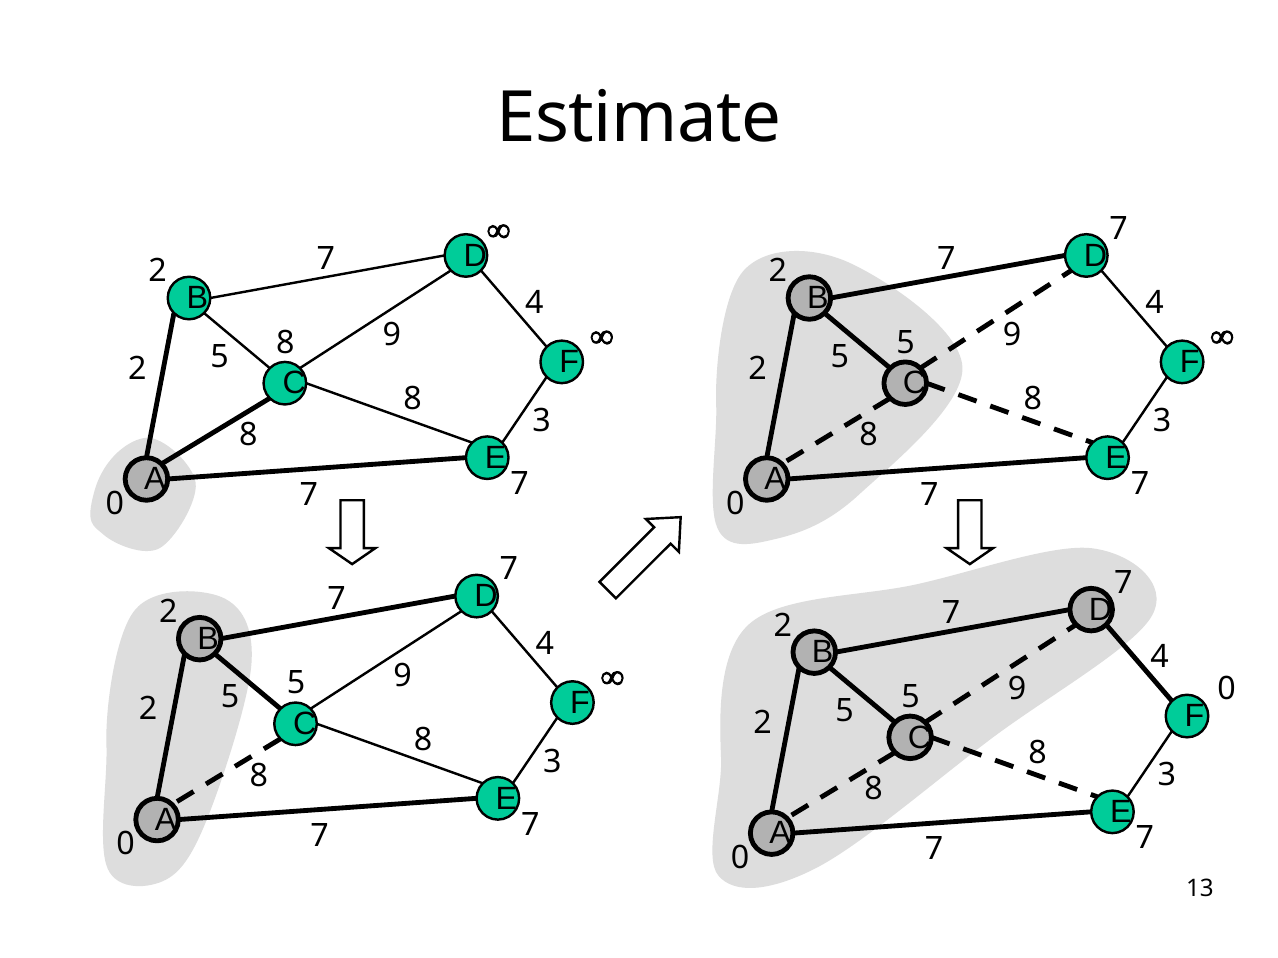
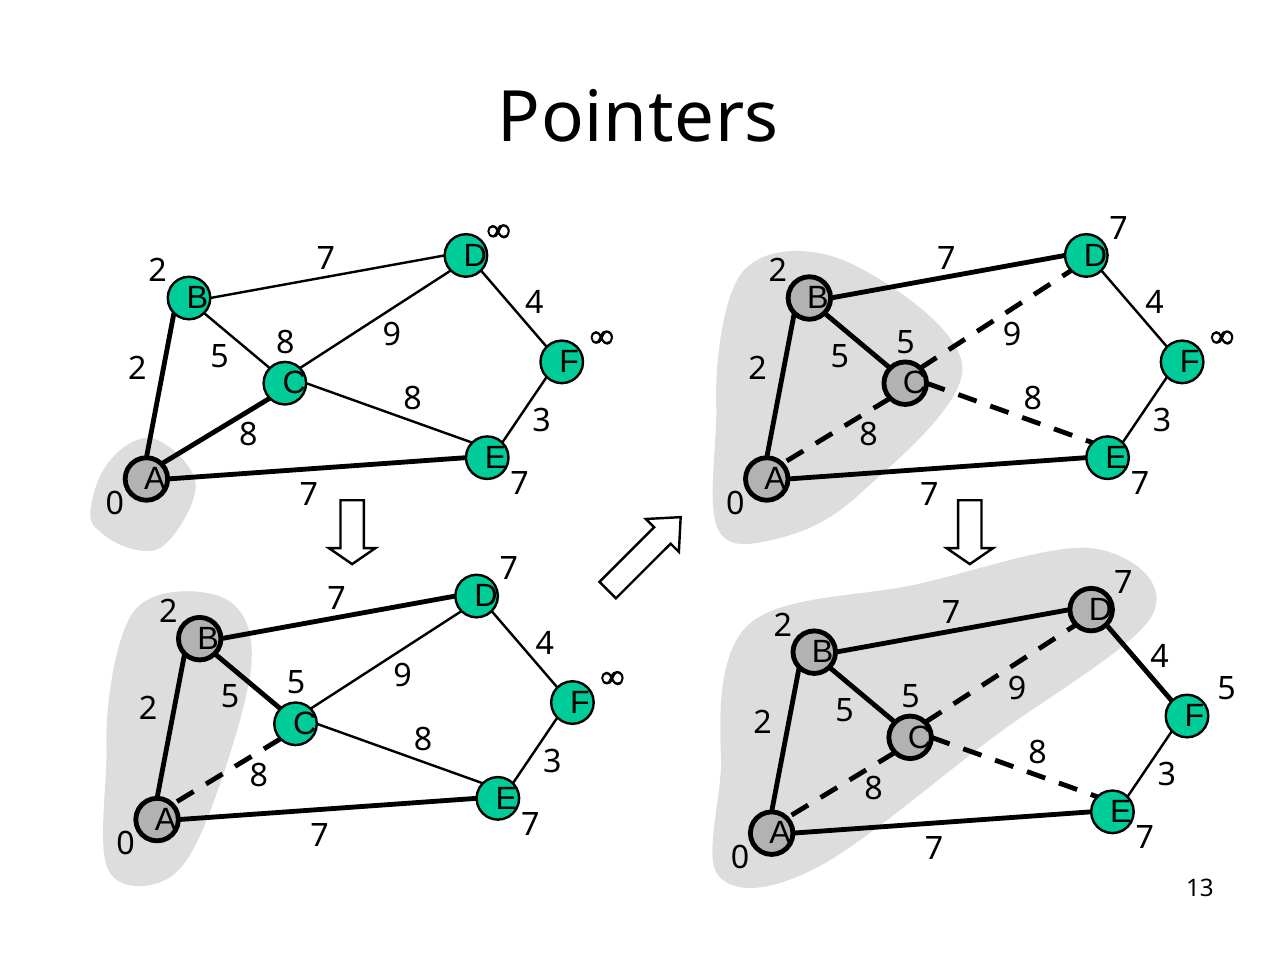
Estimate: Estimate -> Pointers (638, 118)
5 0: 0 -> 5 (1227, 689)
